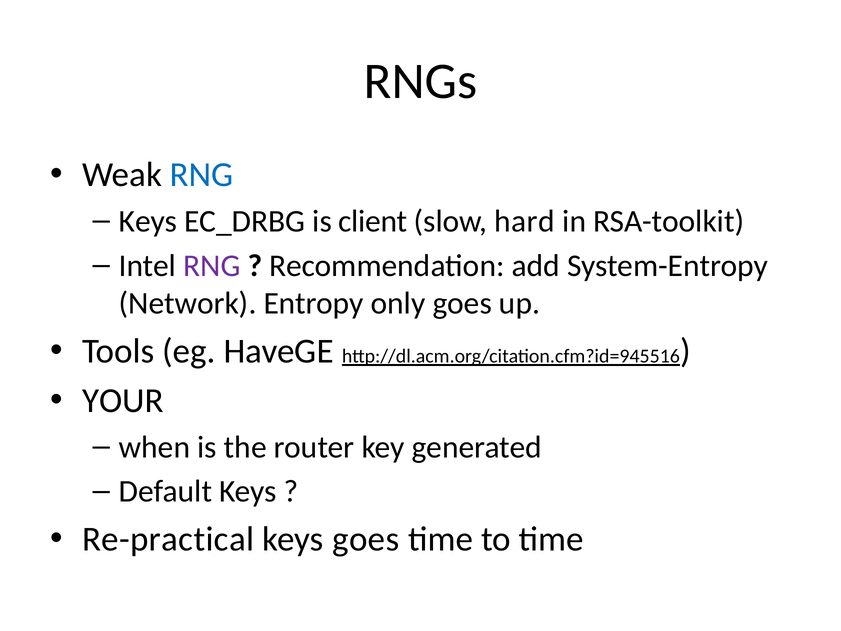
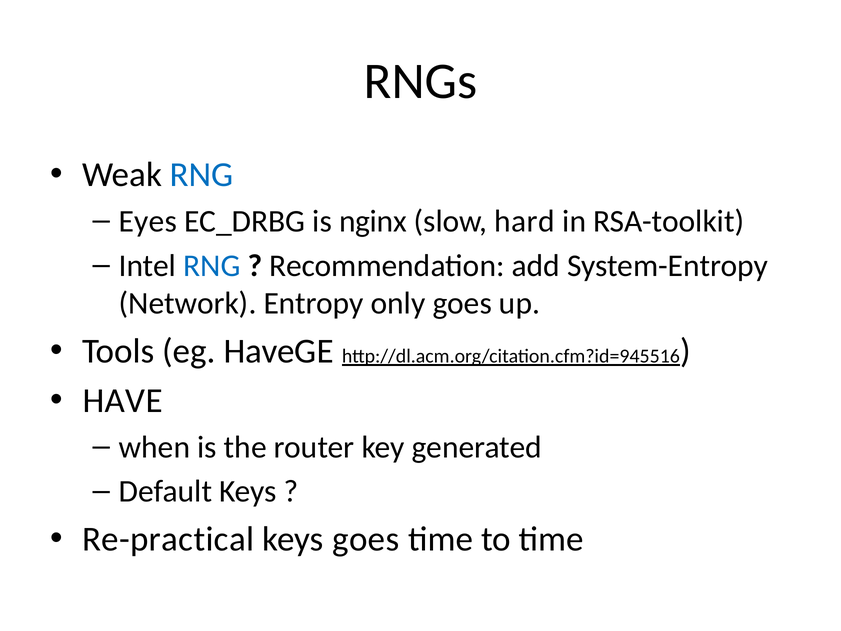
Keys: Keys -> Eyes (148, 221)
client: client -> nginx (373, 221)
RNG colour: purple -> blue (212, 266)
YOUR: YOUR -> HAVE (123, 401)
